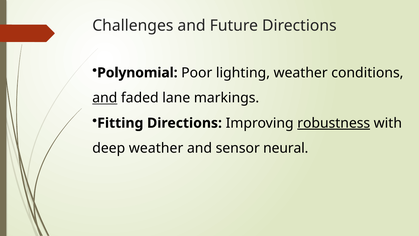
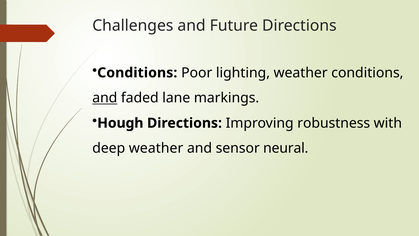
Polynomial: Polynomial -> Conditions (137, 73)
Fitting: Fitting -> Hough (120, 123)
robustness underline: present -> none (334, 123)
